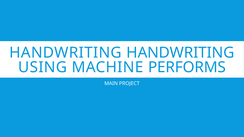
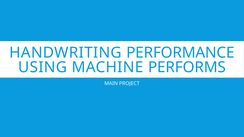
HANDWRITING HANDWRITING: HANDWRITING -> PERFORMANCE (180, 53)
